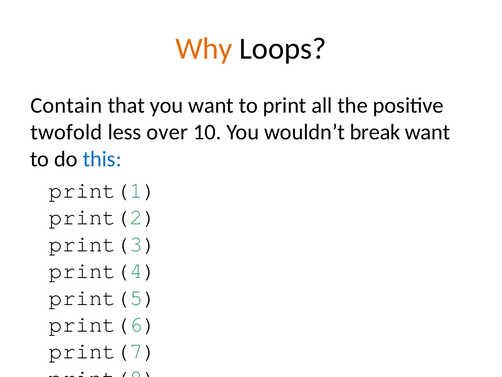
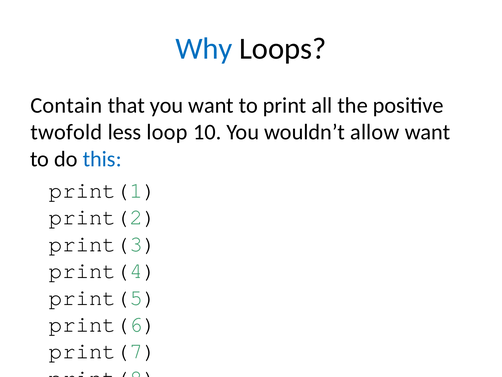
Why colour: orange -> blue (204, 49)
over: over -> loop (167, 132)
break: break -> allow (375, 132)
